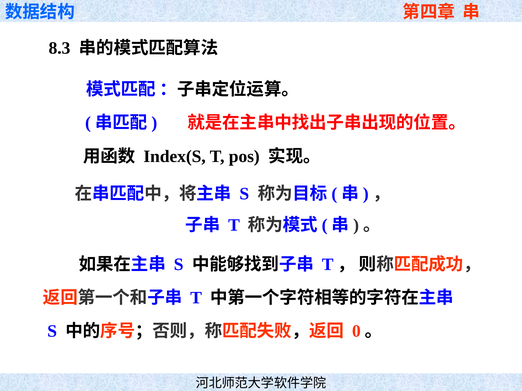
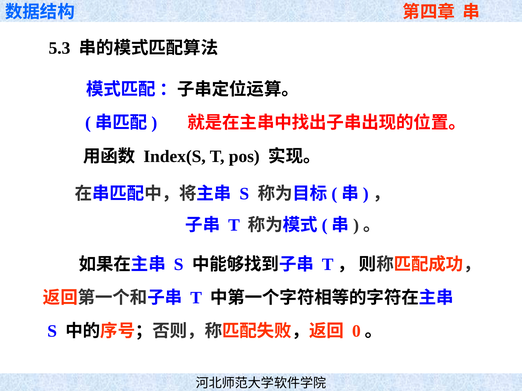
8.3: 8.3 -> 5.3 (59, 48)
